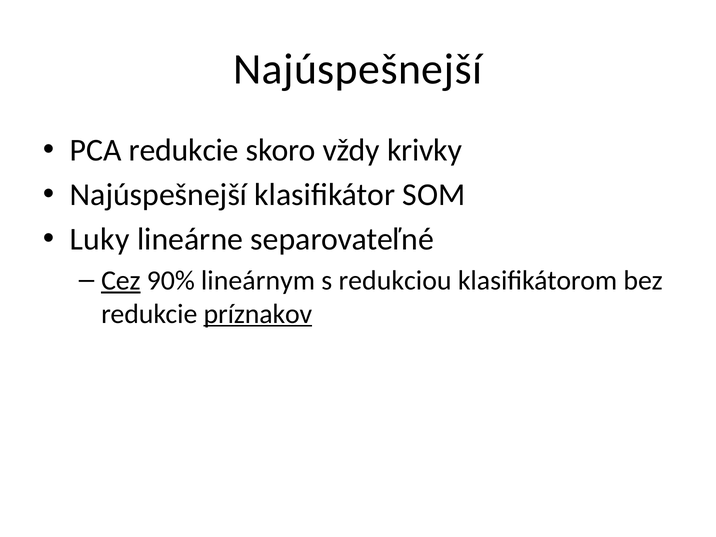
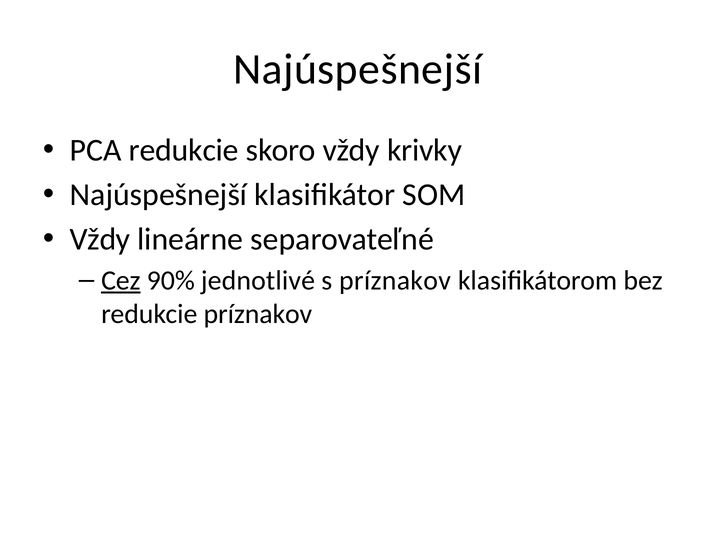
Luky: Luky -> Vždy (100, 239)
lineárnym: lineárnym -> jednotlivé (258, 280)
s redukciou: redukciou -> príznakov (395, 280)
príznakov underline: present -> none (258, 314)
